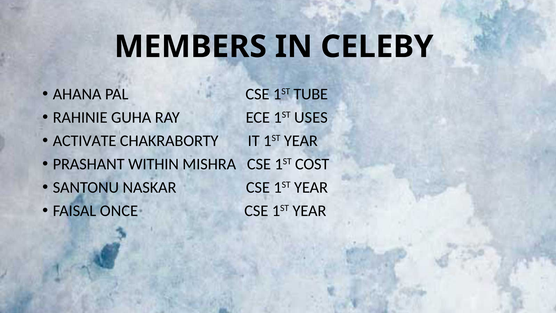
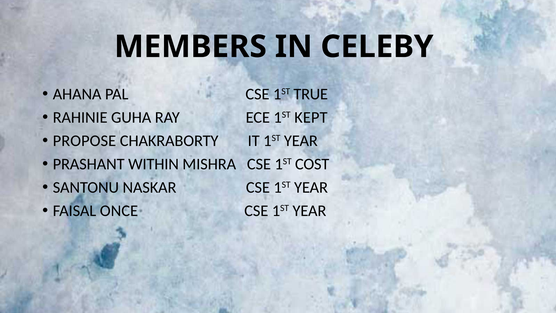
TUBE: TUBE -> TRUE (311, 94)
USES: USES -> KEPT (311, 117)
ACTIVATE: ACTIVATE -> PROPOSE (84, 141)
